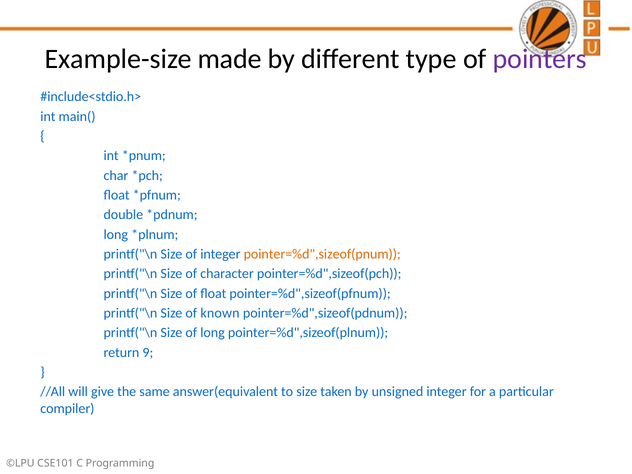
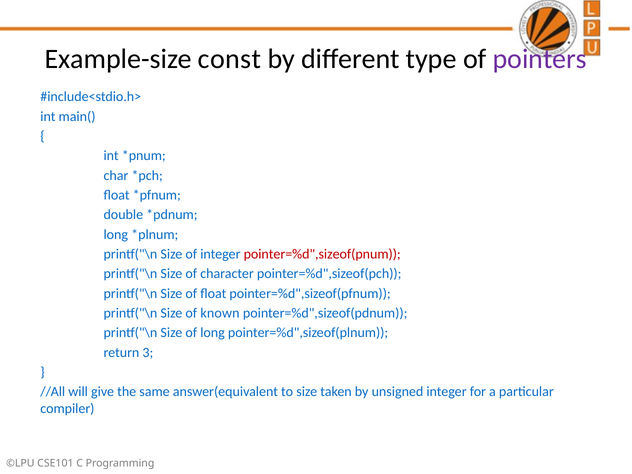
made: made -> const (229, 59)
pointer=%d",sizeof(pnum colour: orange -> red (322, 254)
9: 9 -> 3 (148, 352)
